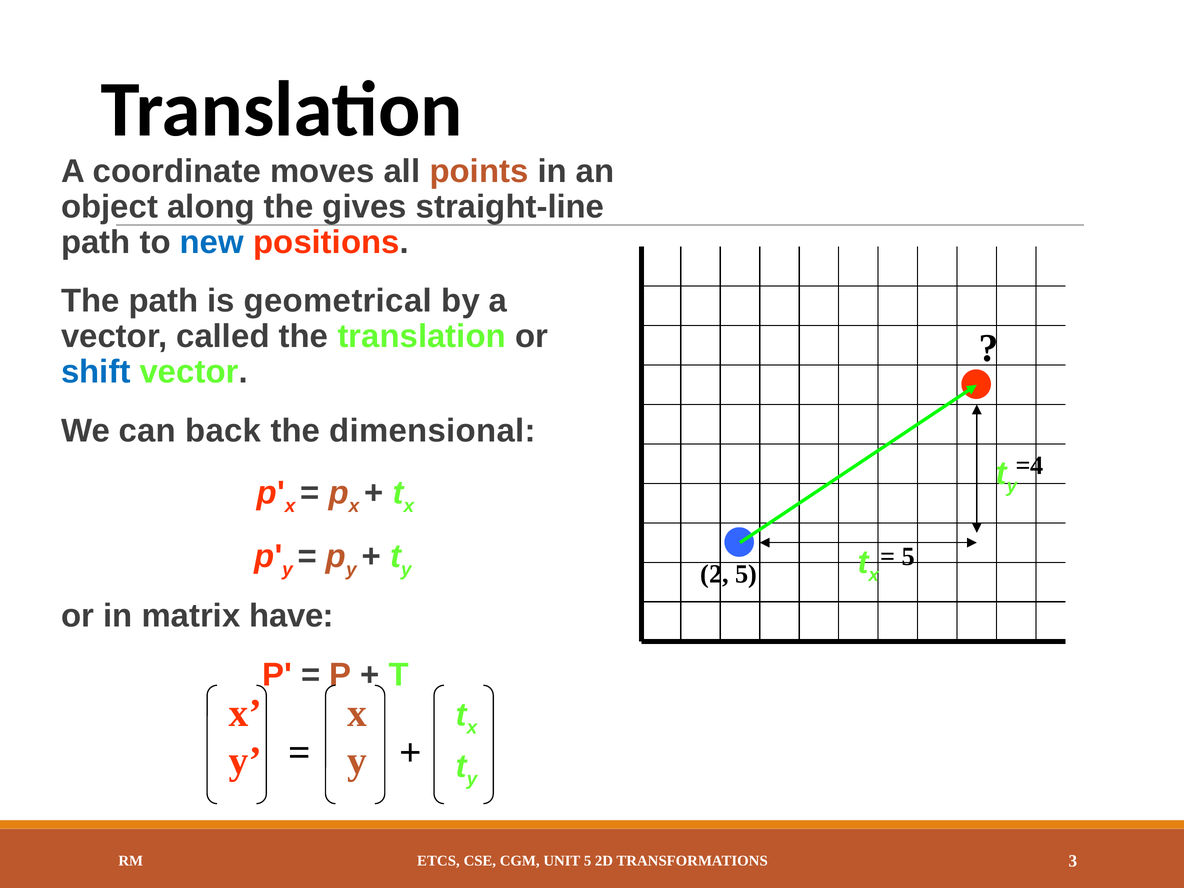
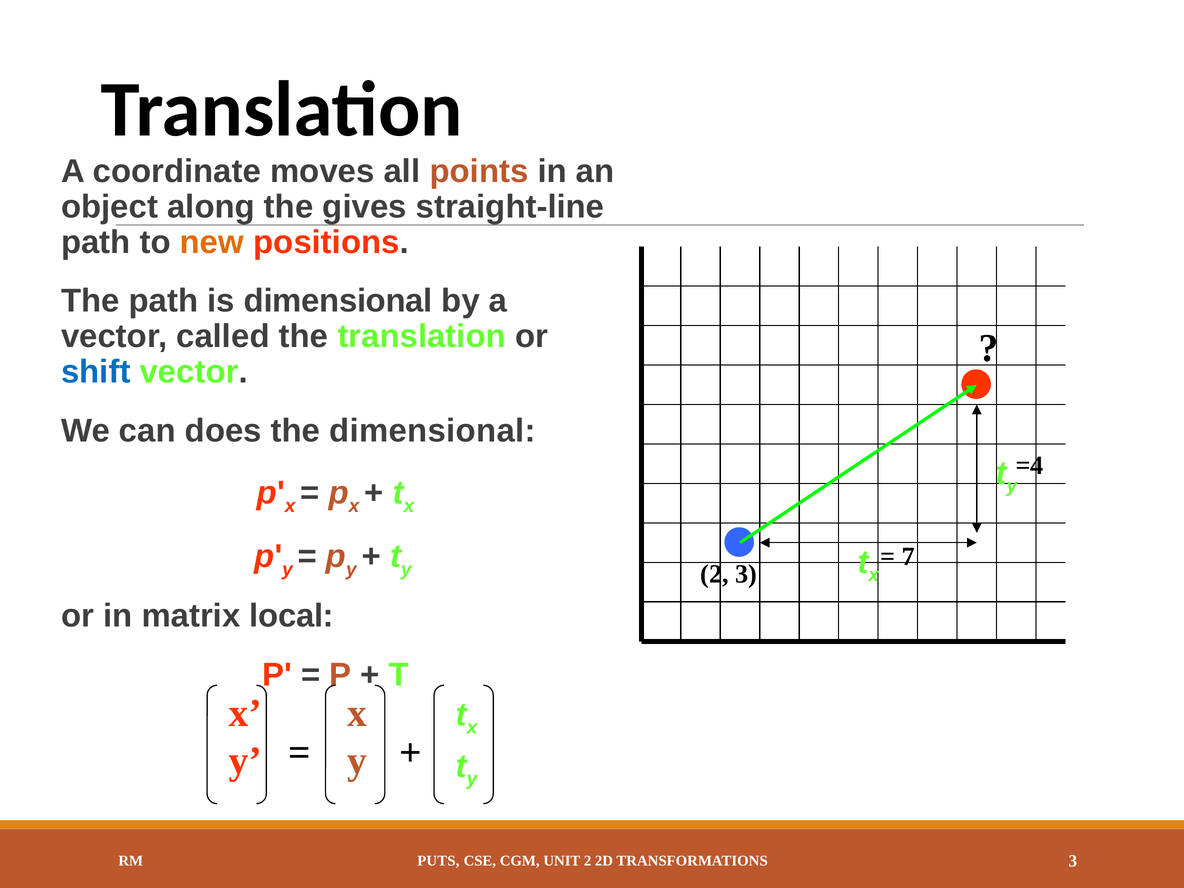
new colour: blue -> orange (212, 243)
is geometrical: geometrical -> dimensional (338, 301)
back: back -> does (223, 431)
5: 5 -> 7 (908, 556)
2 5: 5 -> 3 (746, 574)
have: have -> local (292, 616)
ETCS: ETCS -> PUTS (438, 861)
UNIT 5: 5 -> 2 (588, 861)
